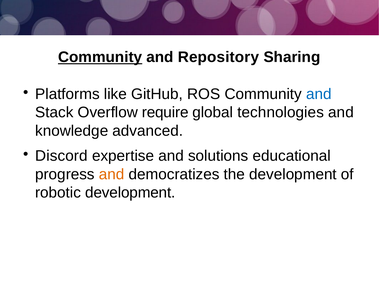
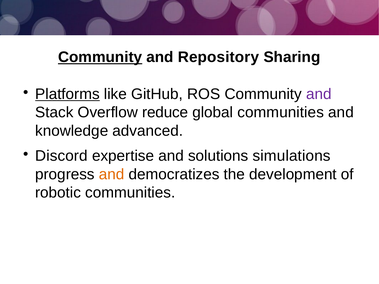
Platforms underline: none -> present (67, 94)
and colour: blue -> purple (319, 94)
require: require -> reduce (165, 113)
global technologies: technologies -> communities (281, 113)
educational: educational -> simulations (292, 156)
robotic development: development -> communities (130, 193)
